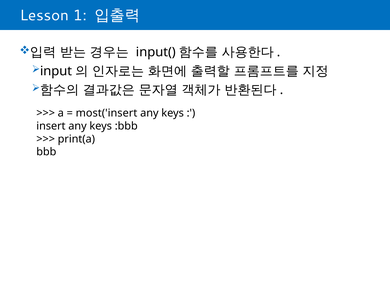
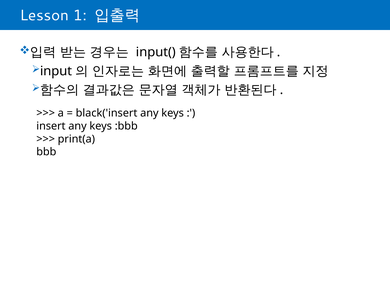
most('insert: most('insert -> black('insert (107, 113)
